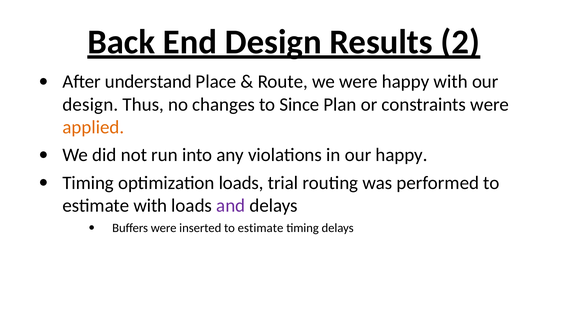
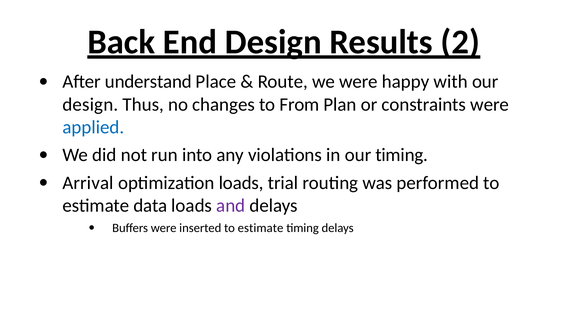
Since: Since -> From (299, 104)
applied colour: orange -> blue (93, 127)
our happy: happy -> timing (402, 155)
Timing: Timing -> Arrival (88, 183)
estimate with: with -> data (150, 205)
